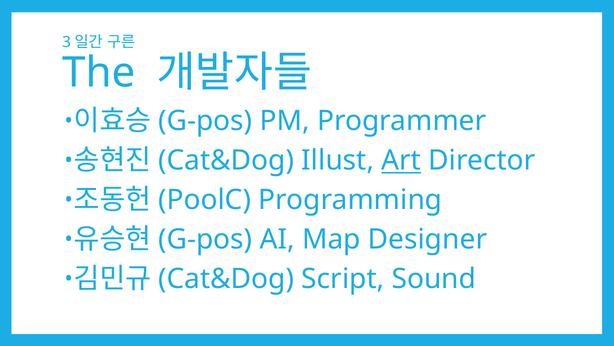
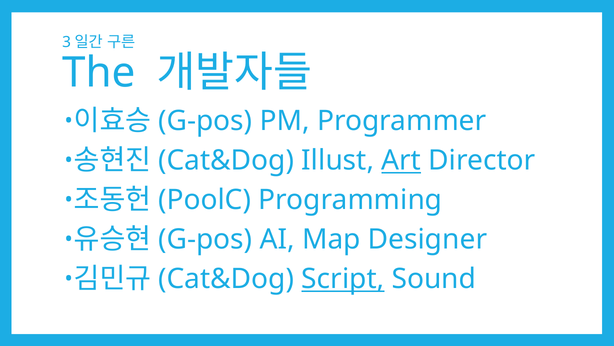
Script underline: none -> present (343, 279)
